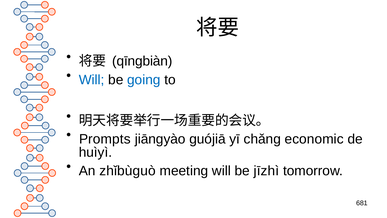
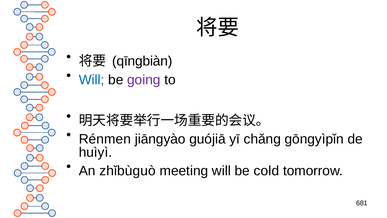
going colour: blue -> purple (144, 80)
Prompts: Prompts -> Rénmen (105, 139)
economic: economic -> gōngyìpǐn (314, 139)
jīzhì: jīzhì -> cold (266, 171)
